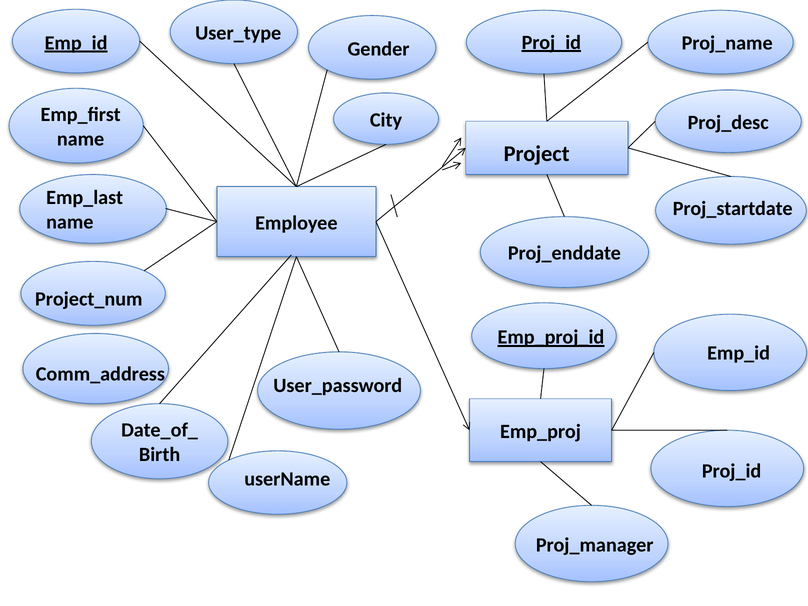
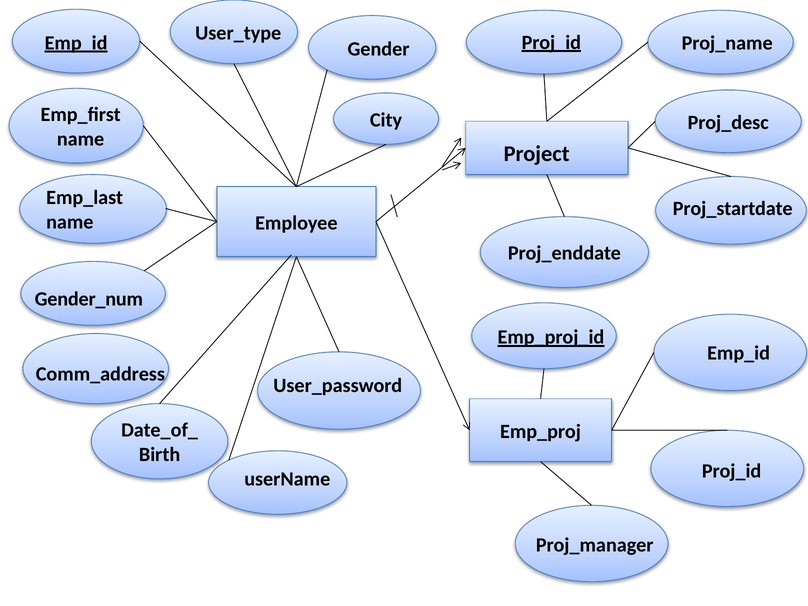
Project_num: Project_num -> Gender_num (89, 299)
